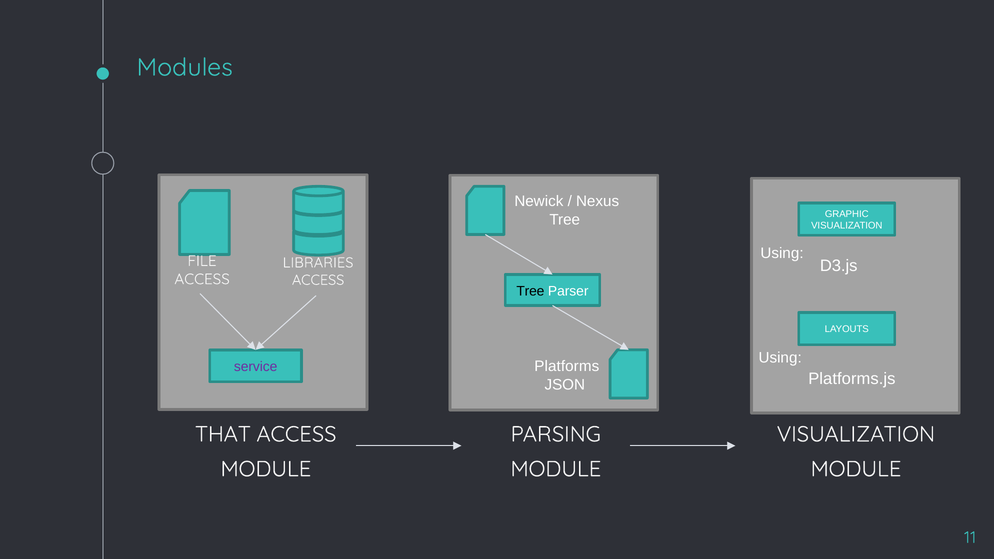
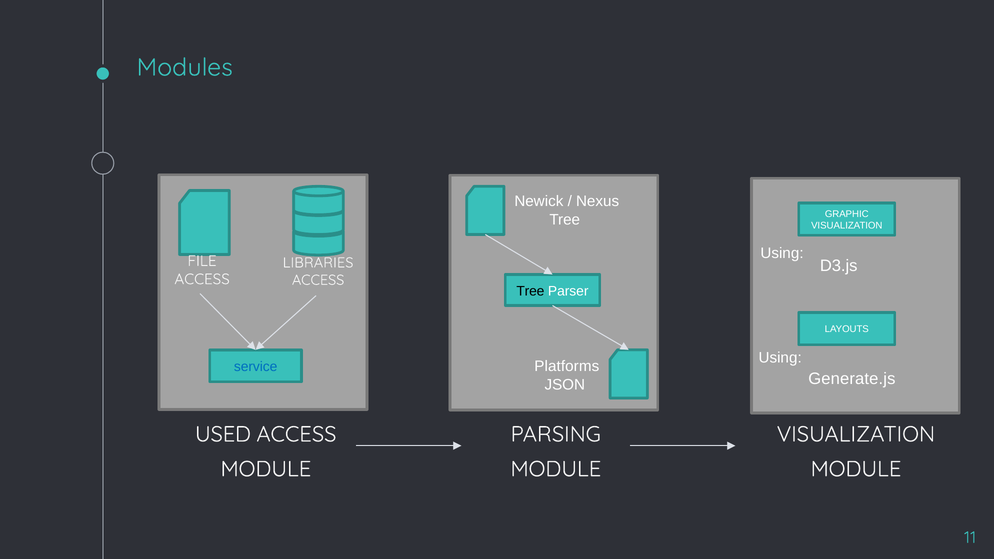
service colour: purple -> blue (256, 367)
Platforms.js: Platforms.js -> Generate.js (852, 379)
THAT: THAT -> USED (223, 434)
